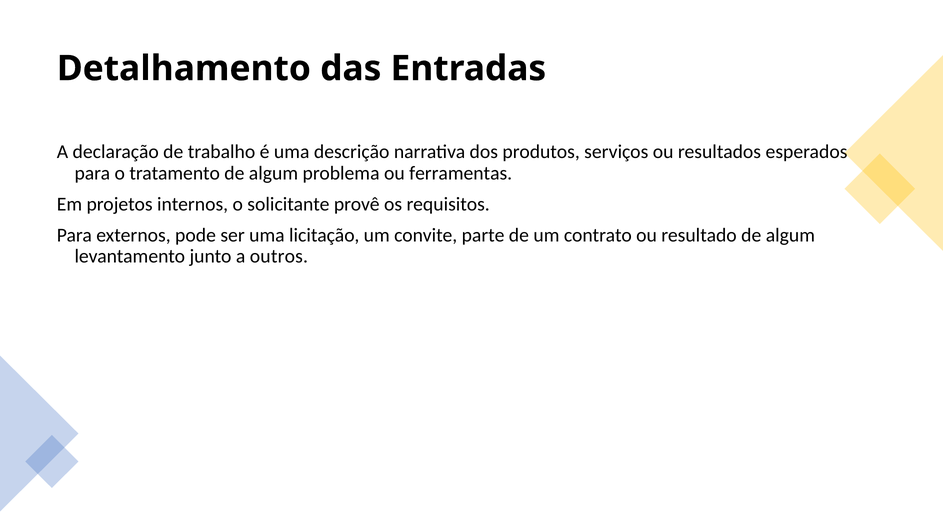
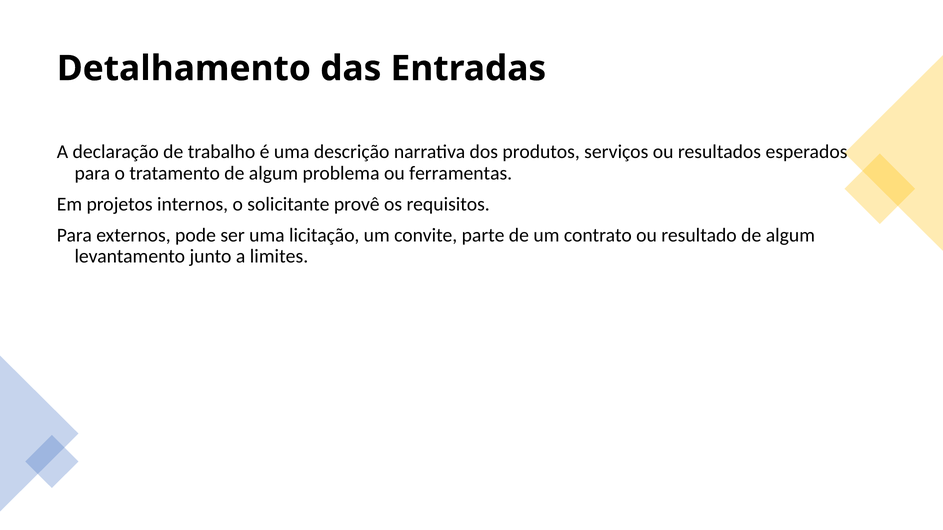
outros: outros -> limites (279, 257)
